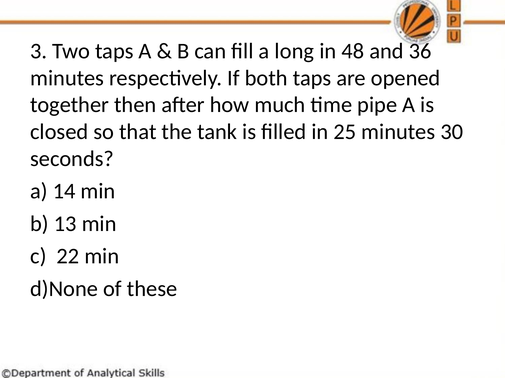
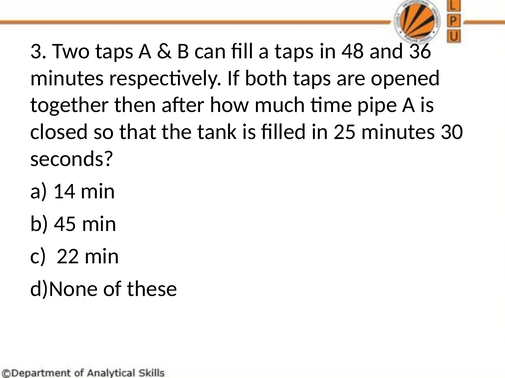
a long: long -> taps (294, 51)
13: 13 -> 45 (65, 224)
